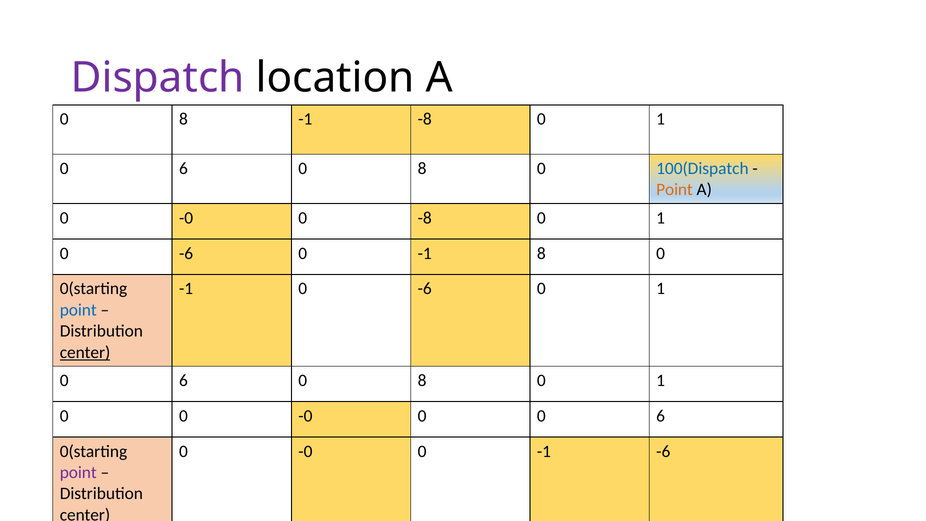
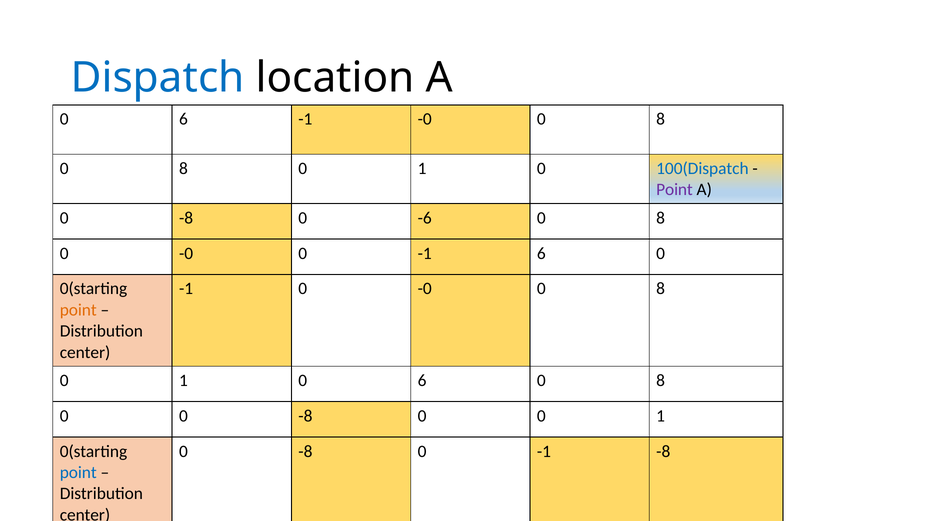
Dispatch colour: purple -> blue (158, 78)
8: 8 -> 6 (183, 119)
-1 -8: -8 -> -0 (425, 119)
1: 1 -> 8 (661, 119)
6: 6 -> 8 (183, 169)
8: 8 -> 1 (422, 169)
Point colour: orange -> purple (675, 190)
-0: -0 -> -8 (186, 218)
0 -8: -8 -> -6 (425, 218)
1: 1 -> 8 (661, 218)
-6: -6 -> -0 (186, 253)
-1 8: 8 -> 6 (541, 253)
-1 0 -6: -6 -> -0 (425, 289)
1: 1 -> 8 (661, 289)
point colour: blue -> orange (78, 310)
center underline: present -> none (85, 352)
6: 6 -> 1 (183, 380)
8: 8 -> 6 (422, 380)
1: 1 -> 8 (661, 380)
0 0 -0: -0 -> -8 (305, 416)
0 0 6: 6 -> 1 (661, 416)
-0: -0 -> -8 (305, 451)
-1 -6: -6 -> -8 (663, 451)
point colour: purple -> blue (78, 472)
